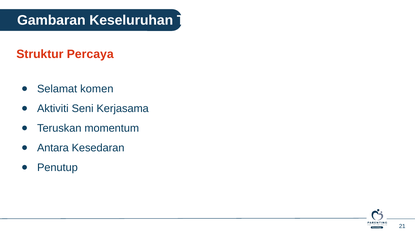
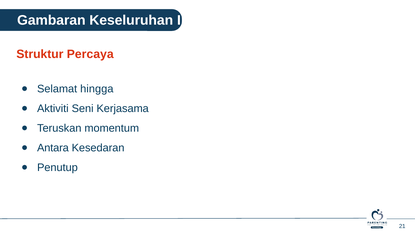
Taip: Taip -> Imej (191, 20)
komen: komen -> hingga (97, 89)
